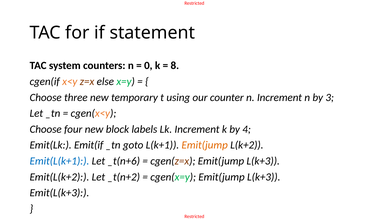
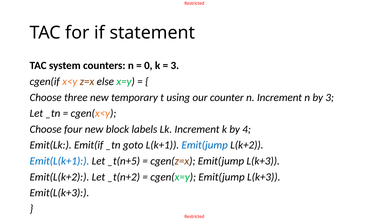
8: 8 -> 3 (175, 66)
Emit(jump colour: orange -> blue (205, 145)
_t(n+6: _t(n+6 -> _t(n+5 (124, 161)
